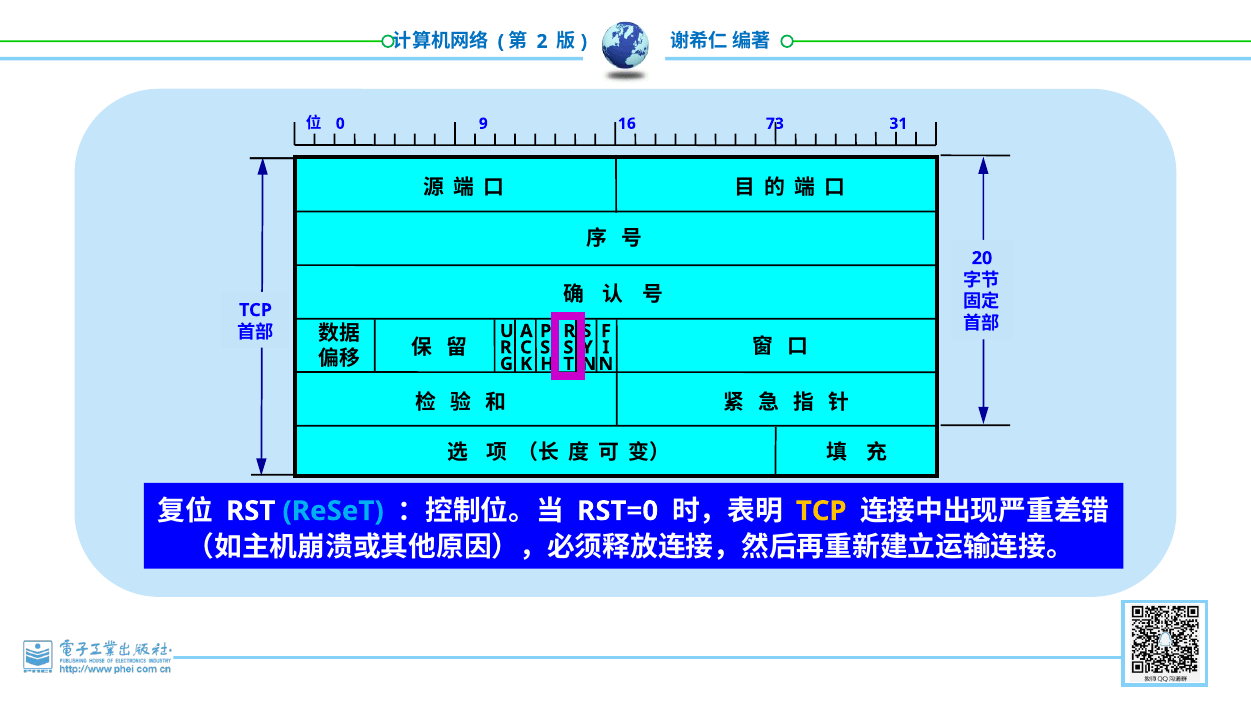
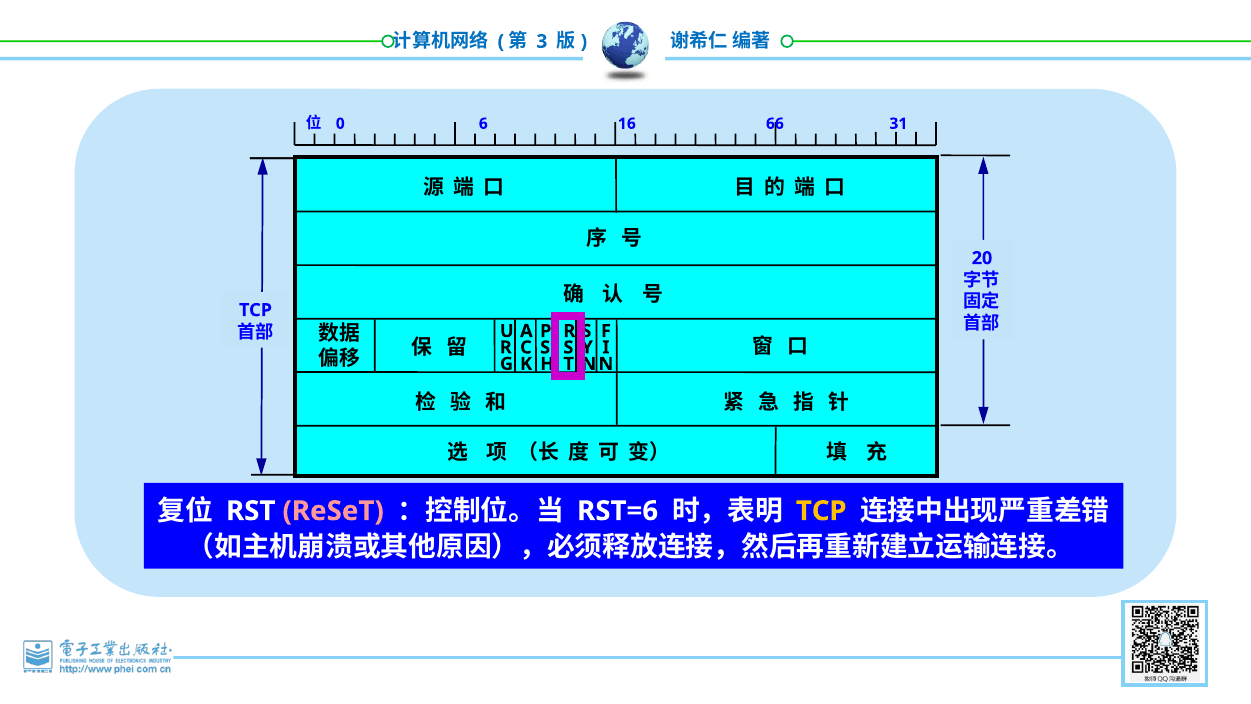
2: 2 -> 3 (542, 41)
9: 9 -> 6 (483, 124)
73: 73 -> 66 (775, 124)
ReSeT colour: light blue -> pink (333, 511)
RST=0: RST=0 -> RST=6 (618, 511)
